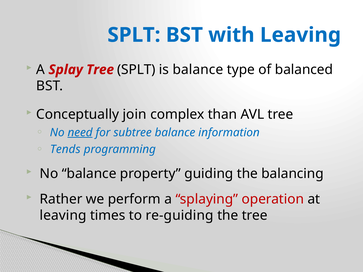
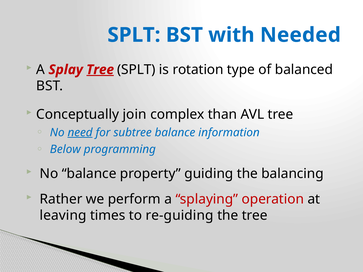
with Leaving: Leaving -> Needed (300, 35)
Tree underline: none -> present (100, 70)
is balance: balance -> rotation (198, 70)
Tends: Tends -> Below (65, 150)
